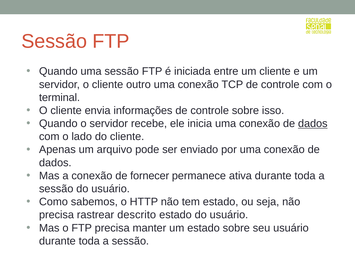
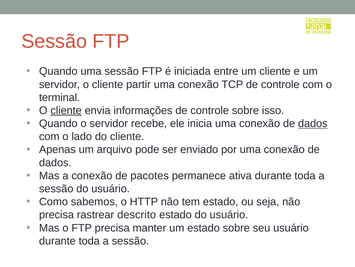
outro: outro -> partir (138, 84)
cliente underline: none -> present (66, 110)
fornecer: fornecer -> pacotes (150, 175)
